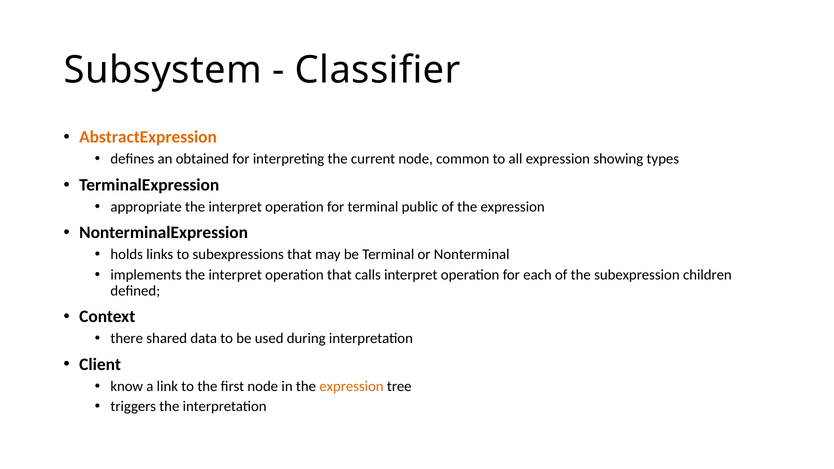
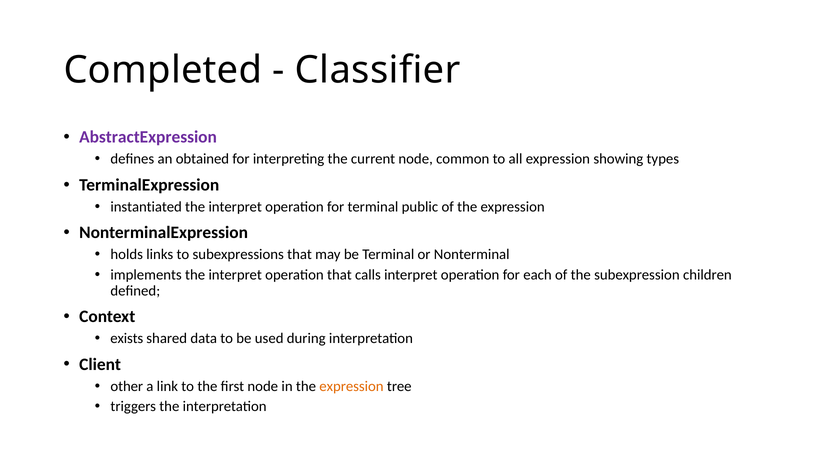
Subsystem: Subsystem -> Completed (163, 70)
AbstractExpression colour: orange -> purple (148, 137)
appropriate: appropriate -> instantiated (146, 207)
there: there -> exists (127, 338)
know: know -> other (127, 386)
